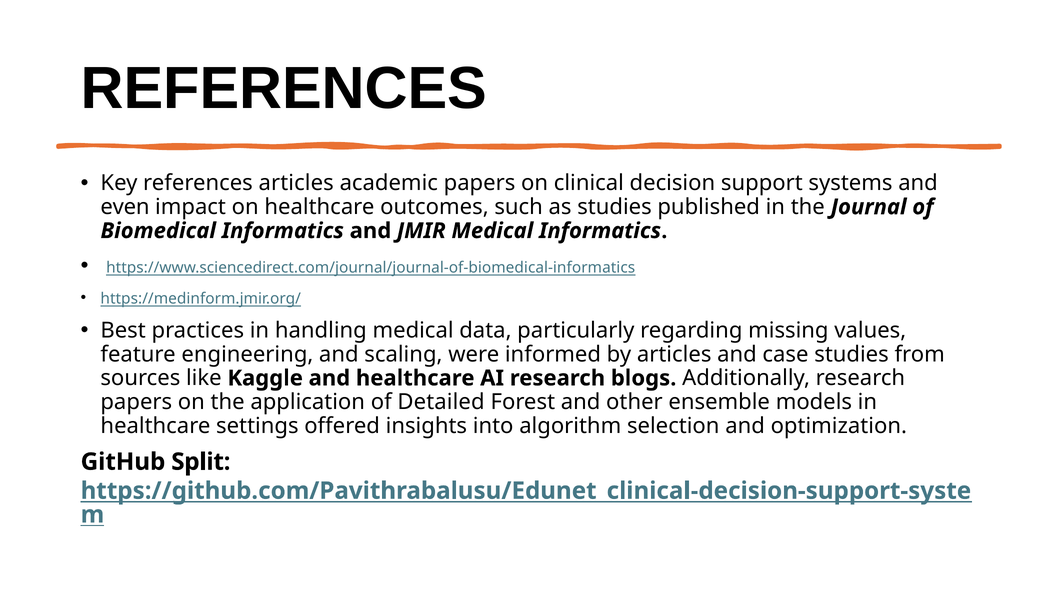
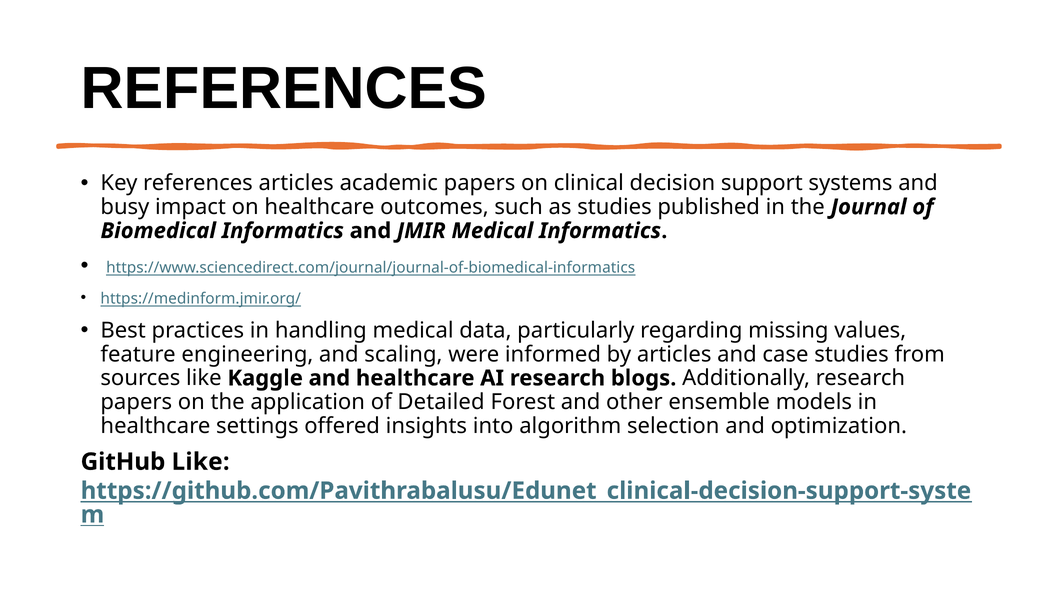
even: even -> busy (125, 207)
GitHub Split: Split -> Like (201, 462)
